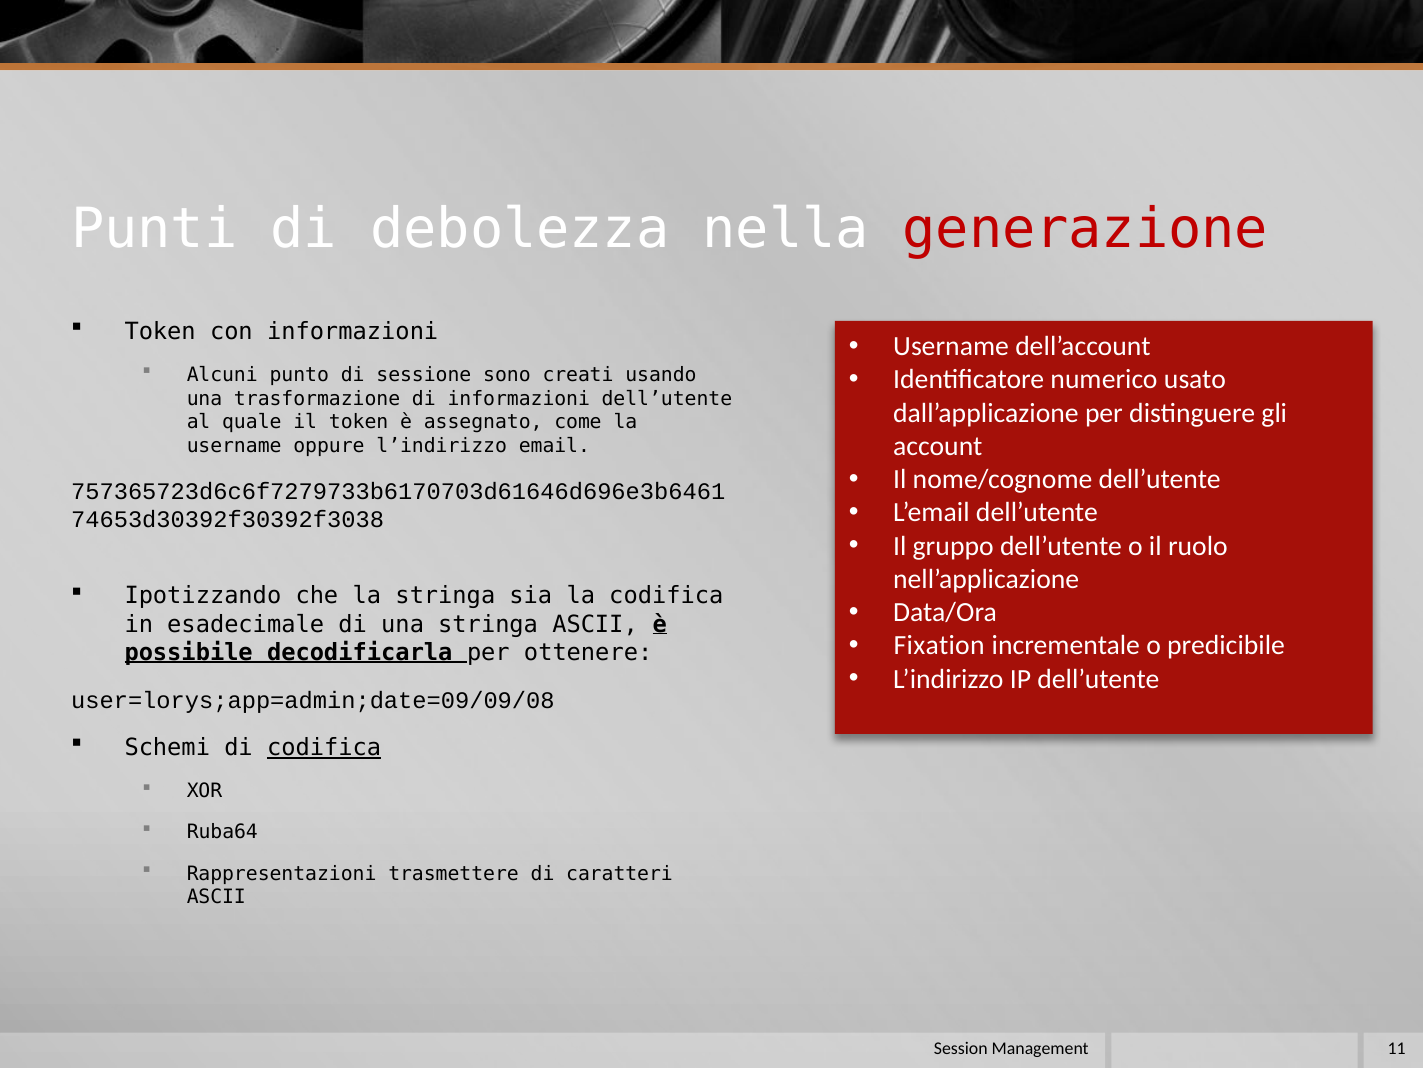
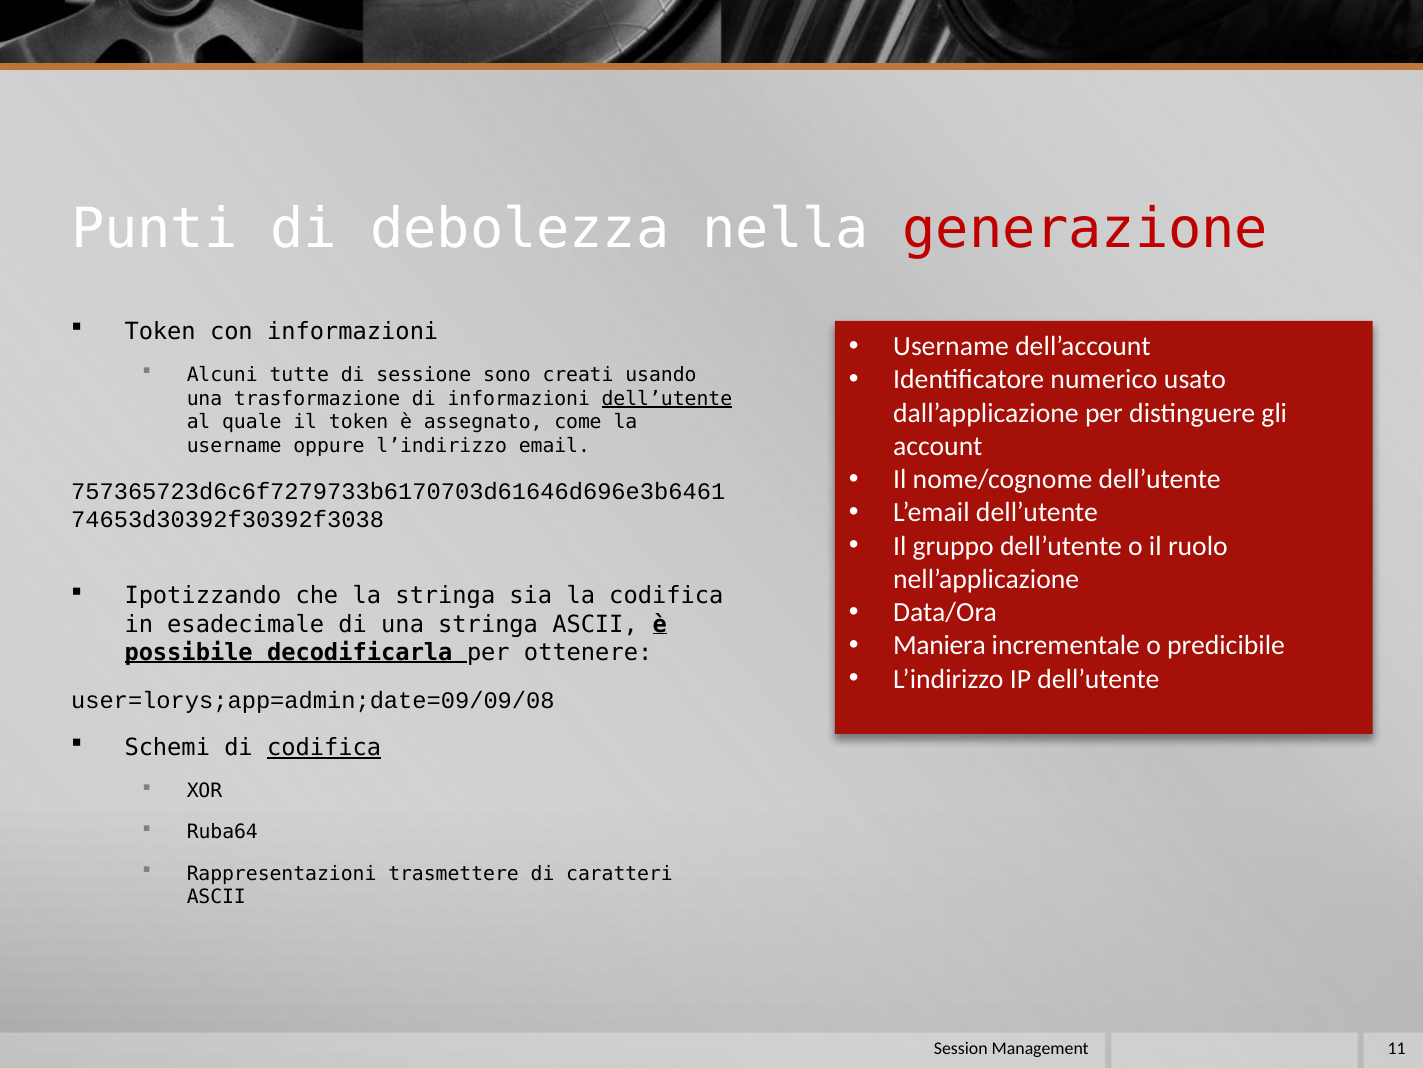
punto: punto -> tutte (299, 375)
dell’utente underline: none -> present (667, 398)
Fixation: Fixation -> Maniera (939, 645)
